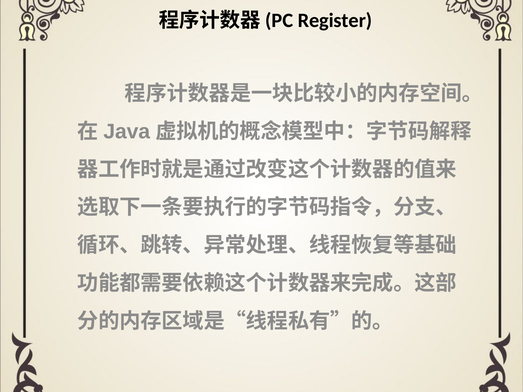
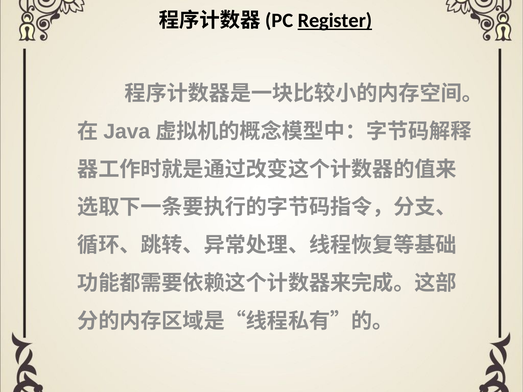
Register underline: none -> present (335, 21)
